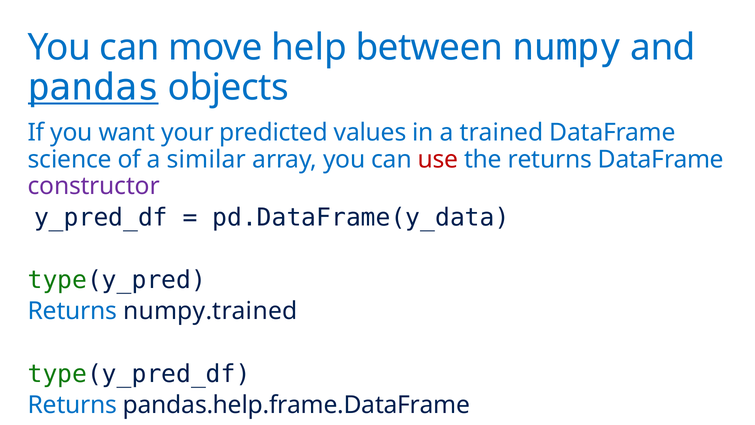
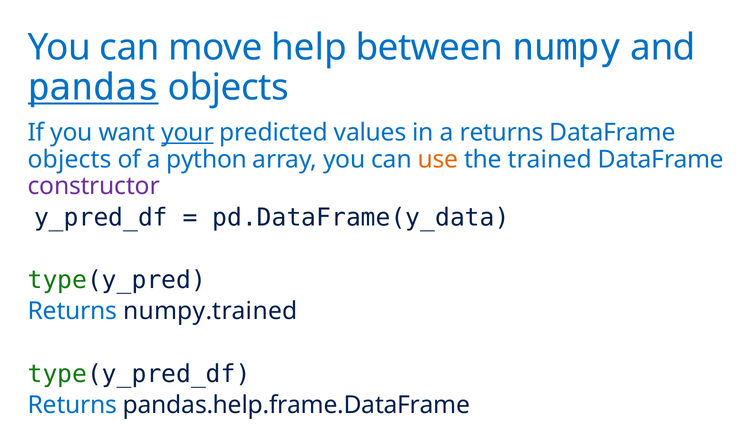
your underline: none -> present (188, 133)
a trained: trained -> returns (502, 133)
science: science -> objects (70, 159)
similar: similar -> python (207, 159)
use colour: red -> orange (438, 159)
the returns: returns -> trained (550, 159)
